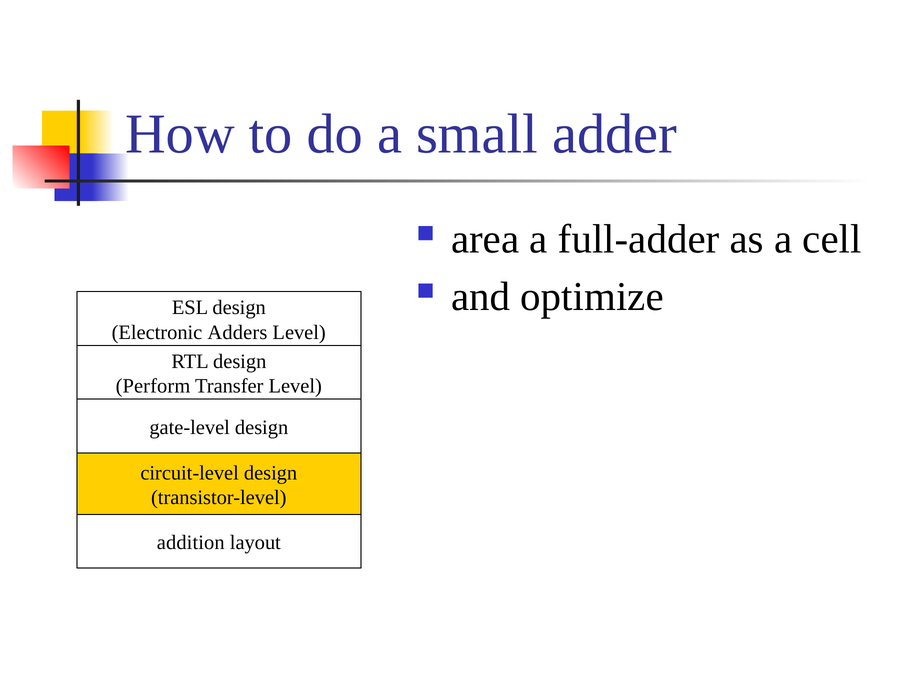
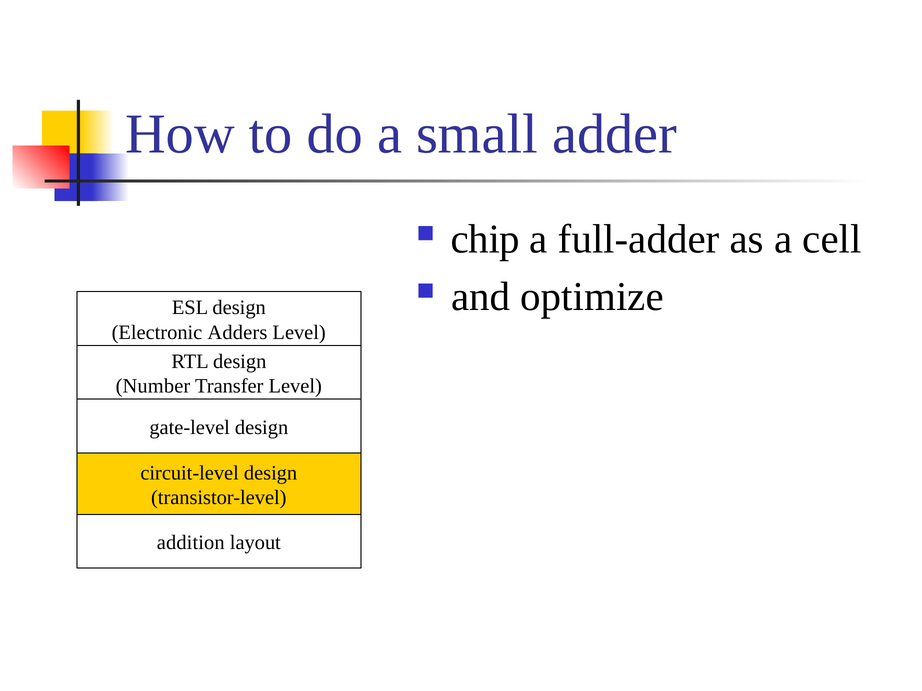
area: area -> chip (485, 240)
Perform: Perform -> Number (153, 386)
